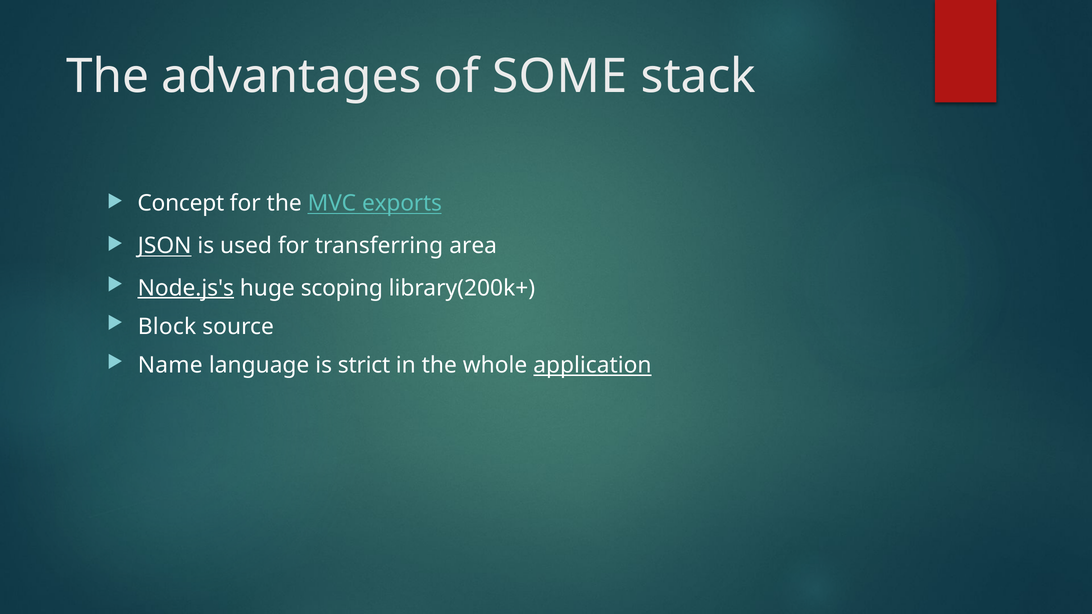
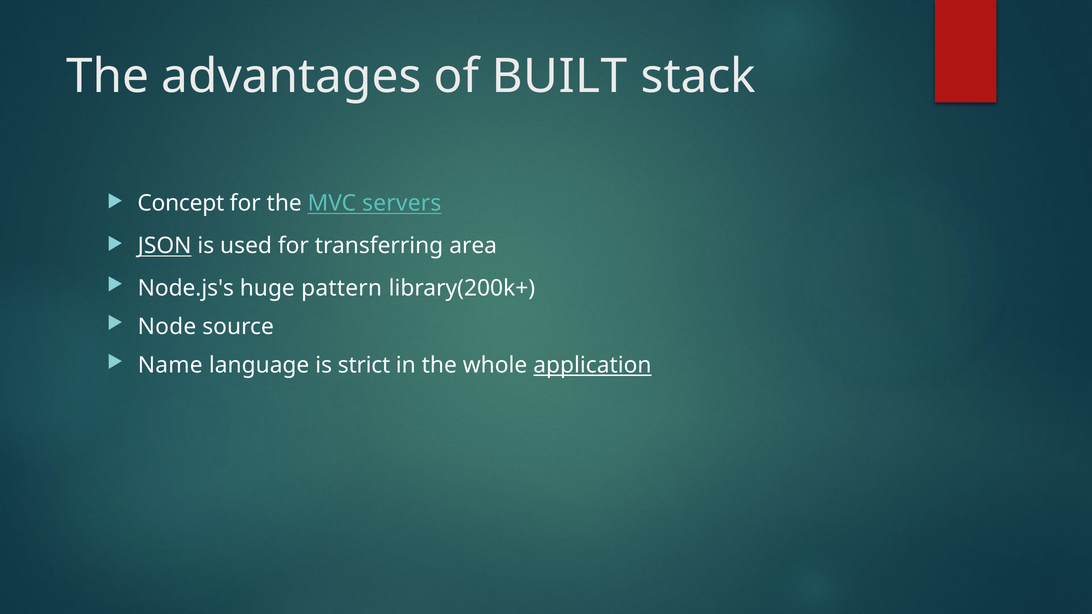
SOME: SOME -> BUILT (560, 77)
exports: exports -> servers (402, 203)
Node.js's underline: present -> none (186, 288)
scoping: scoping -> pattern (342, 288)
Block: Block -> Node (167, 327)
